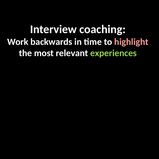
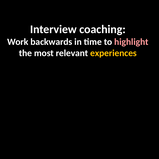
experiences colour: light green -> yellow (113, 53)
